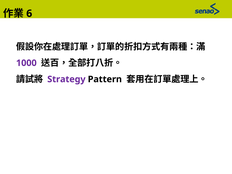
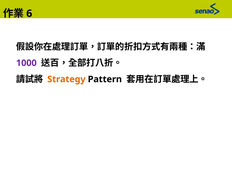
Strategy colour: purple -> orange (66, 79)
